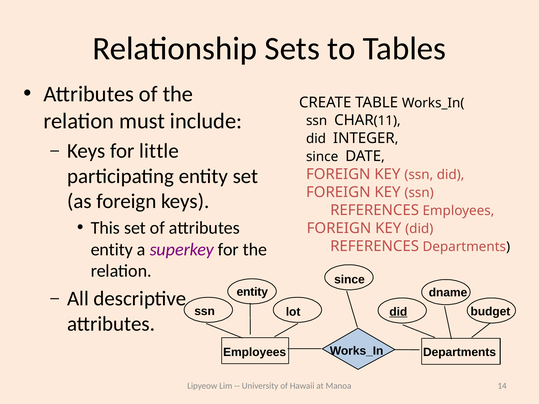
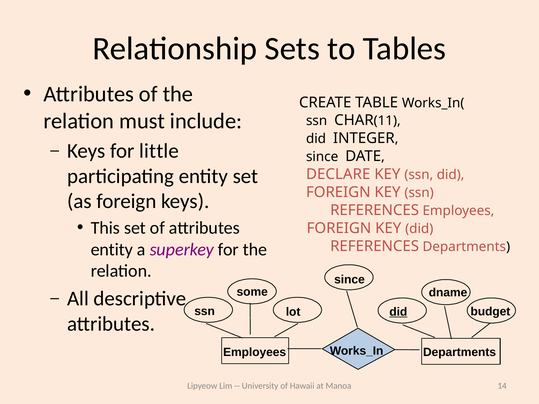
FOREIGN: FOREIGN -> DECLARE (338, 174)
entity: entity -> some (252, 292)
